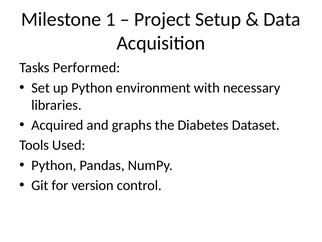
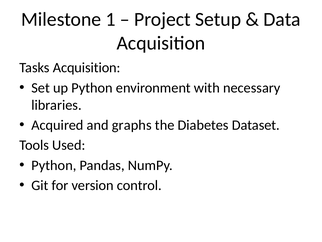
Tasks Performed: Performed -> Acquisition (87, 68)
